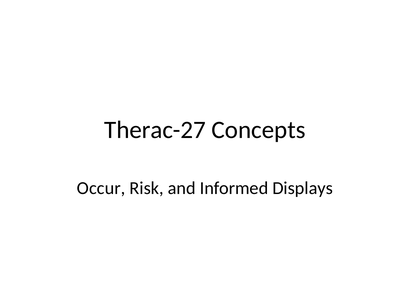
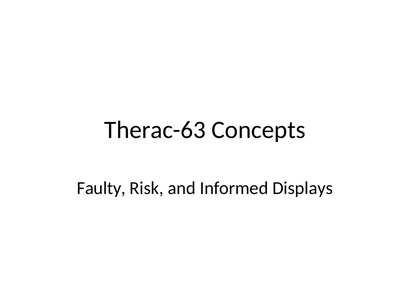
Therac-27: Therac-27 -> Therac-63 (155, 130)
Occur: Occur -> Faulty (101, 189)
